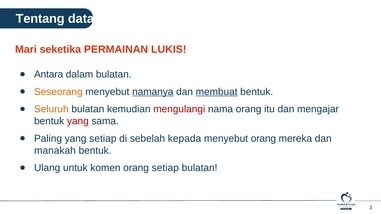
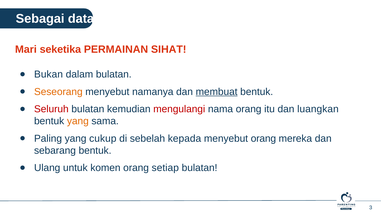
Tentang: Tentang -> Sebagai (40, 19)
LUKIS: LUKIS -> SIHAT (169, 49)
Antara: Antara -> Bukan (49, 75)
namanya underline: present -> none (153, 92)
Seluruh colour: orange -> red (51, 109)
mengajar: mengajar -> luangkan (318, 109)
yang colour: red -> orange (78, 121)
yang setiap: setiap -> cukup (103, 139)
manakah: manakah -> sebarang (55, 151)
